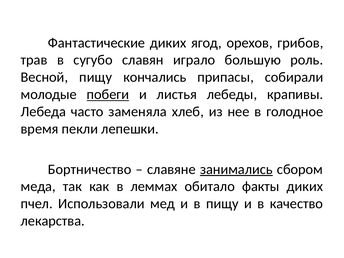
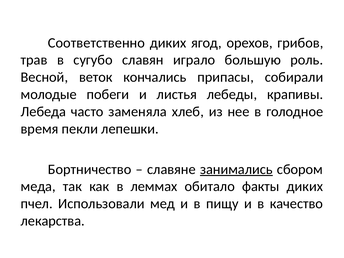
Фантастические: Фантастические -> Соответственно (96, 43)
Весной пищу: пищу -> веток (96, 77)
побеги underline: present -> none (108, 94)
